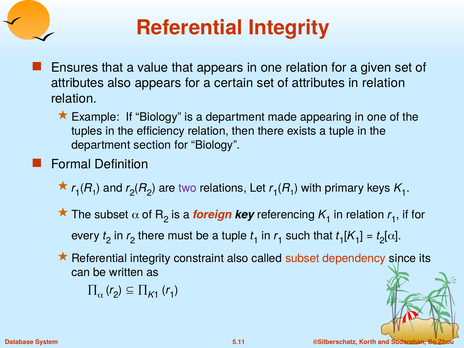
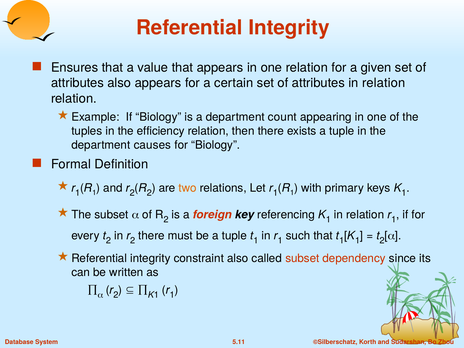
made: made -> count (282, 117)
section: section -> causes (152, 145)
two colour: purple -> orange (188, 188)
